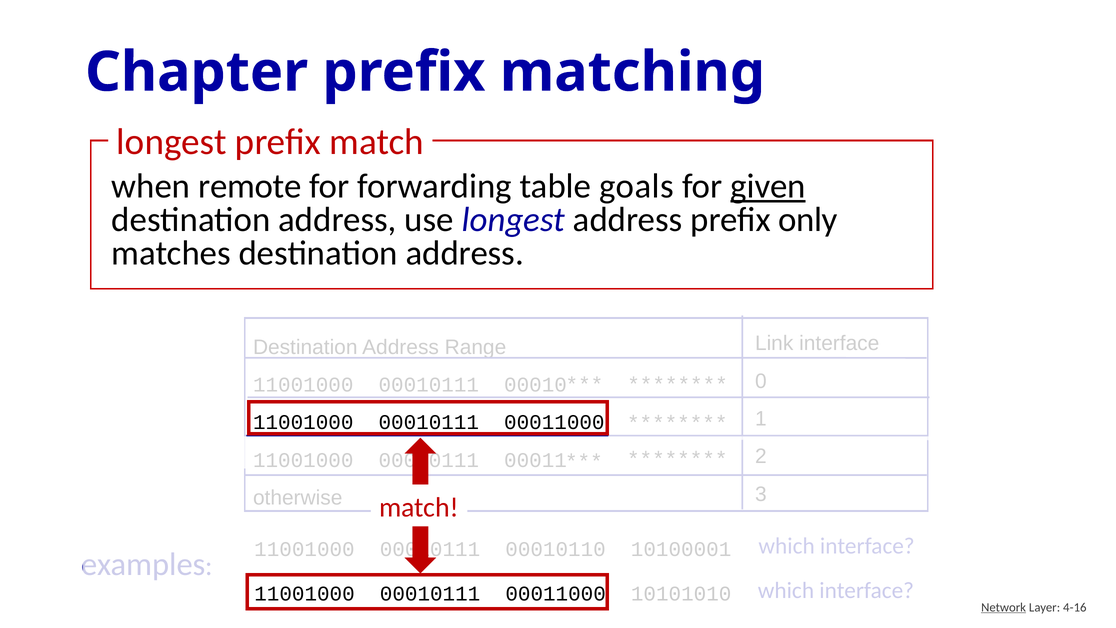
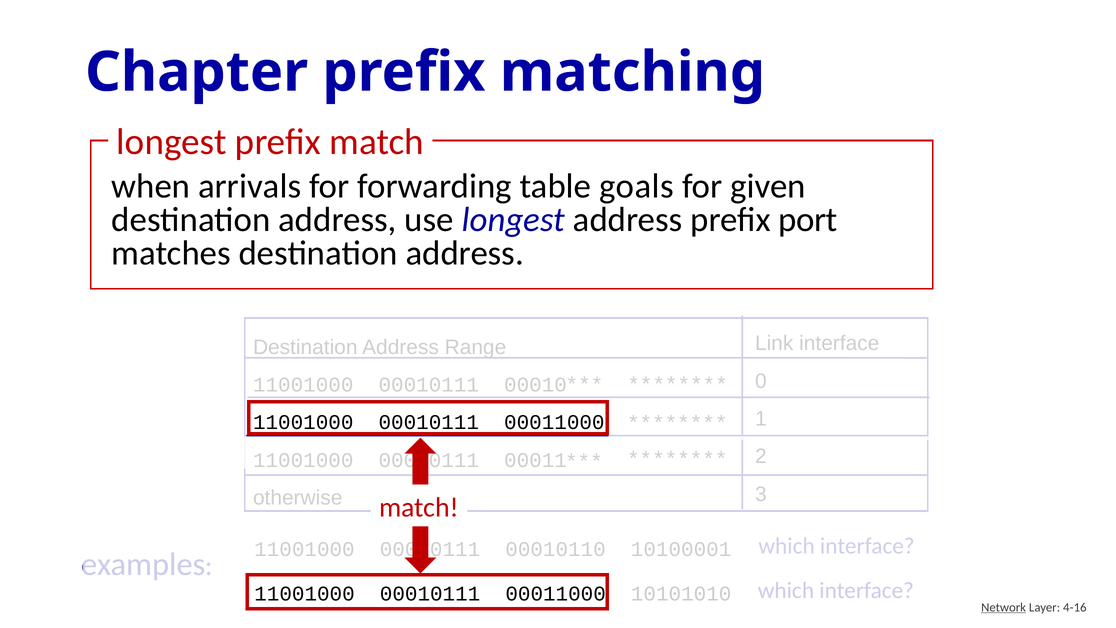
remote: remote -> arrivals (250, 186)
given underline: present -> none (768, 186)
only: only -> port (808, 220)
